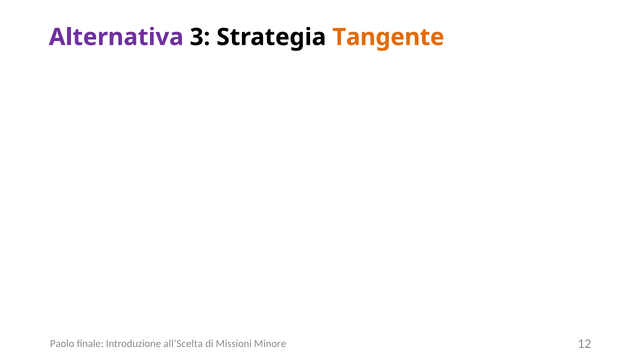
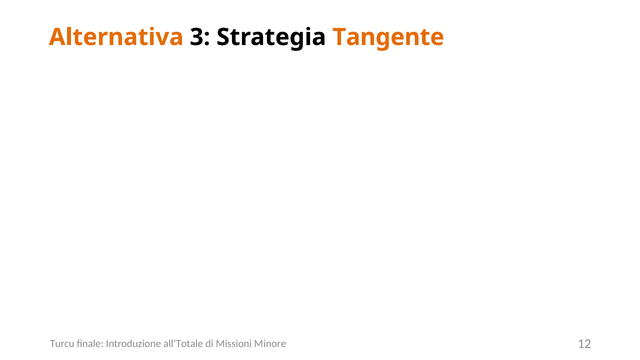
Alternativa colour: purple -> orange (116, 37)
Paolo: Paolo -> Turcu (62, 344)
all’Scelta: all’Scelta -> all’Totale (183, 344)
